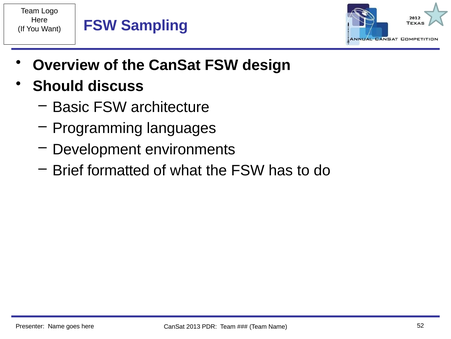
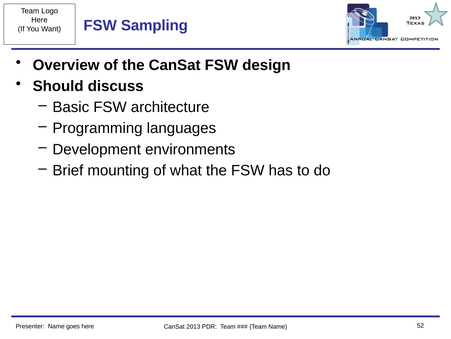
formatted: formatted -> mounting (118, 170)
